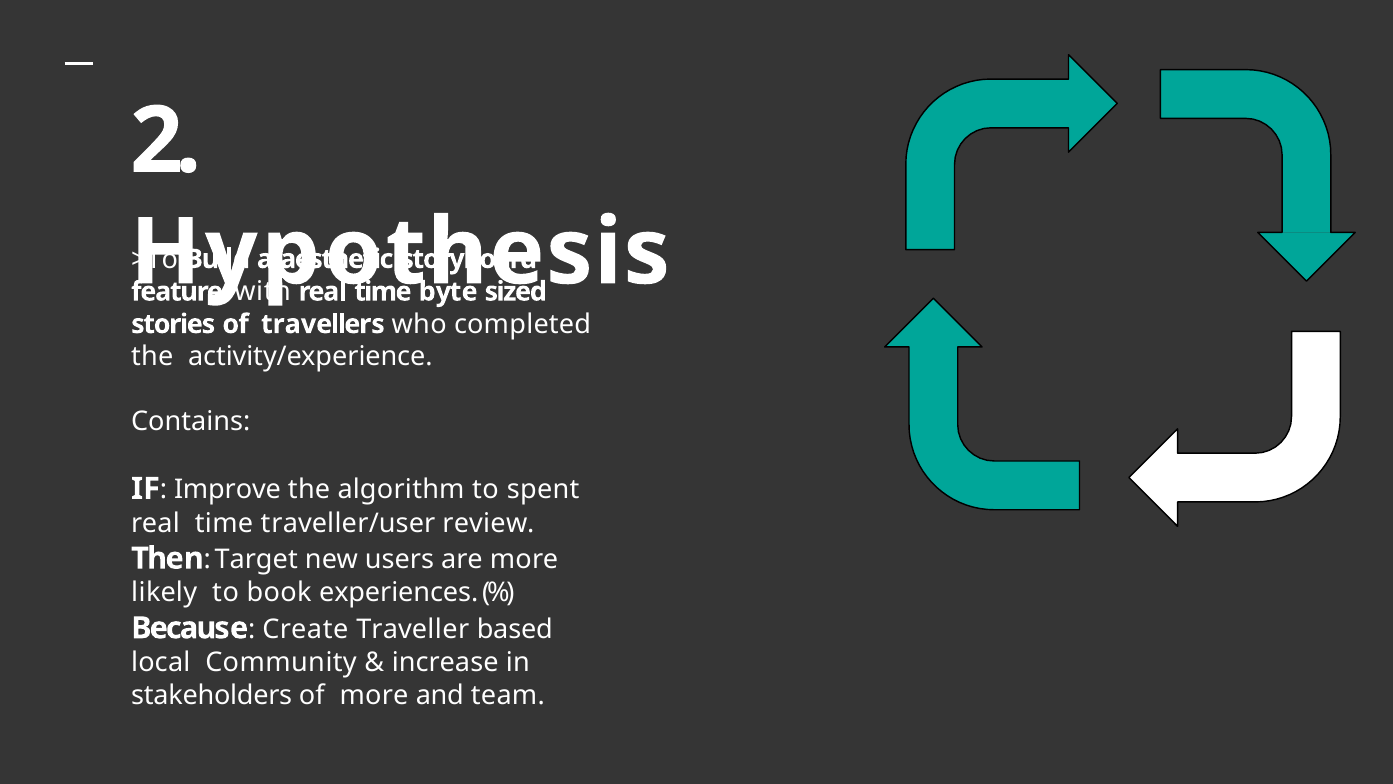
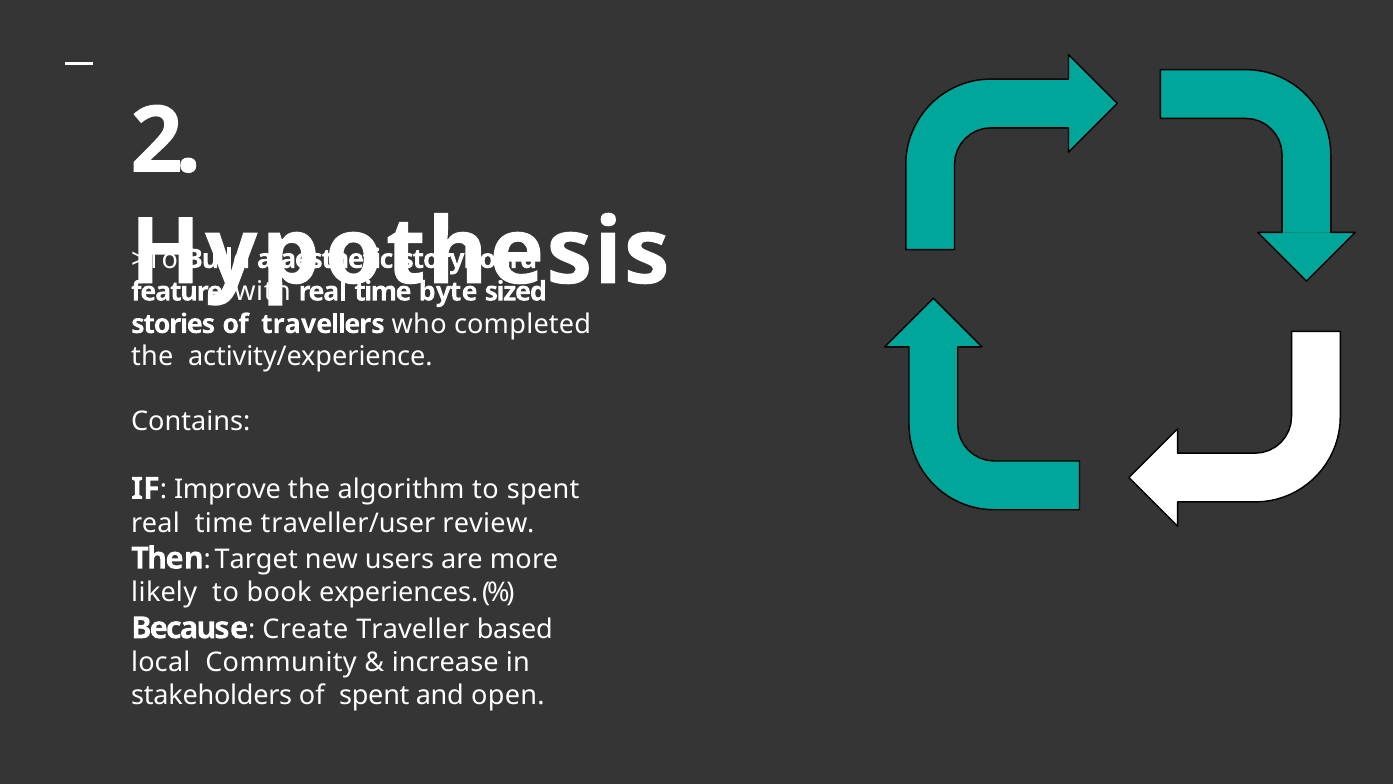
of more: more -> spent (374, 695)
team: team -> open (508, 695)
